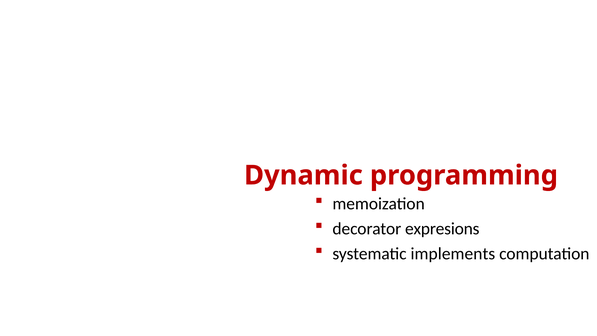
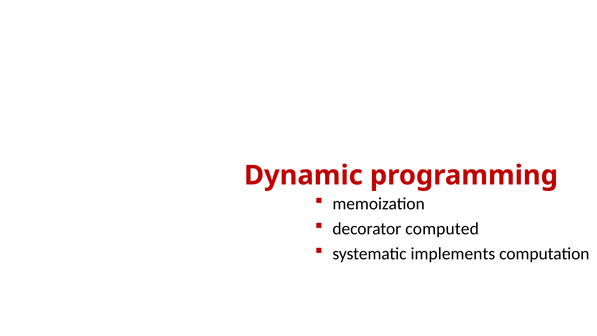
expresions: expresions -> computed (442, 228)
